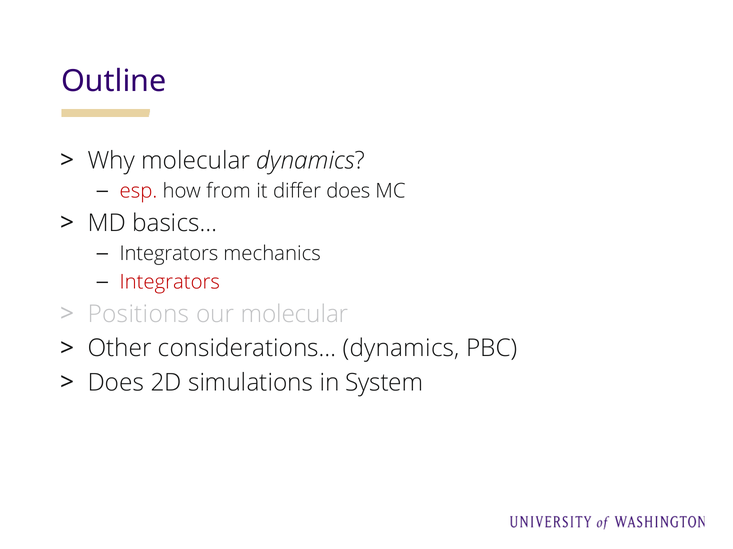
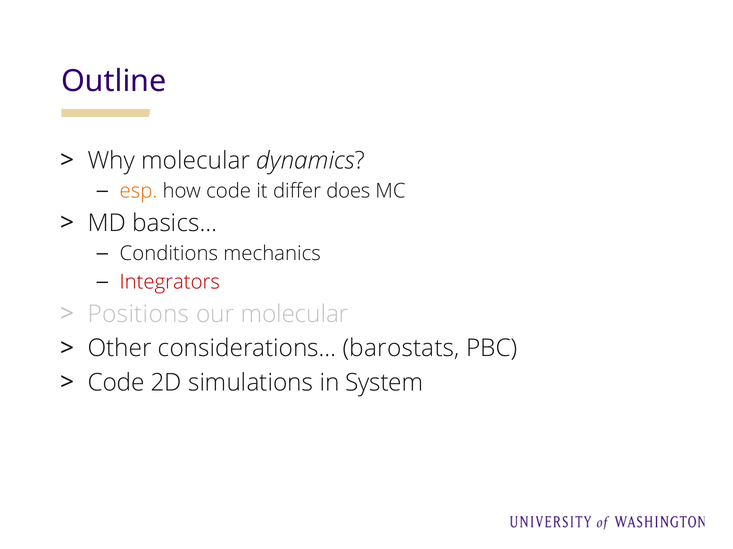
esp colour: red -> orange (138, 191)
how from: from -> code (229, 191)
Integrators: Integrators -> Conditions (169, 254)
considerations… dynamics: dynamics -> barostats (401, 349)
Does: Does -> Code (116, 383)
